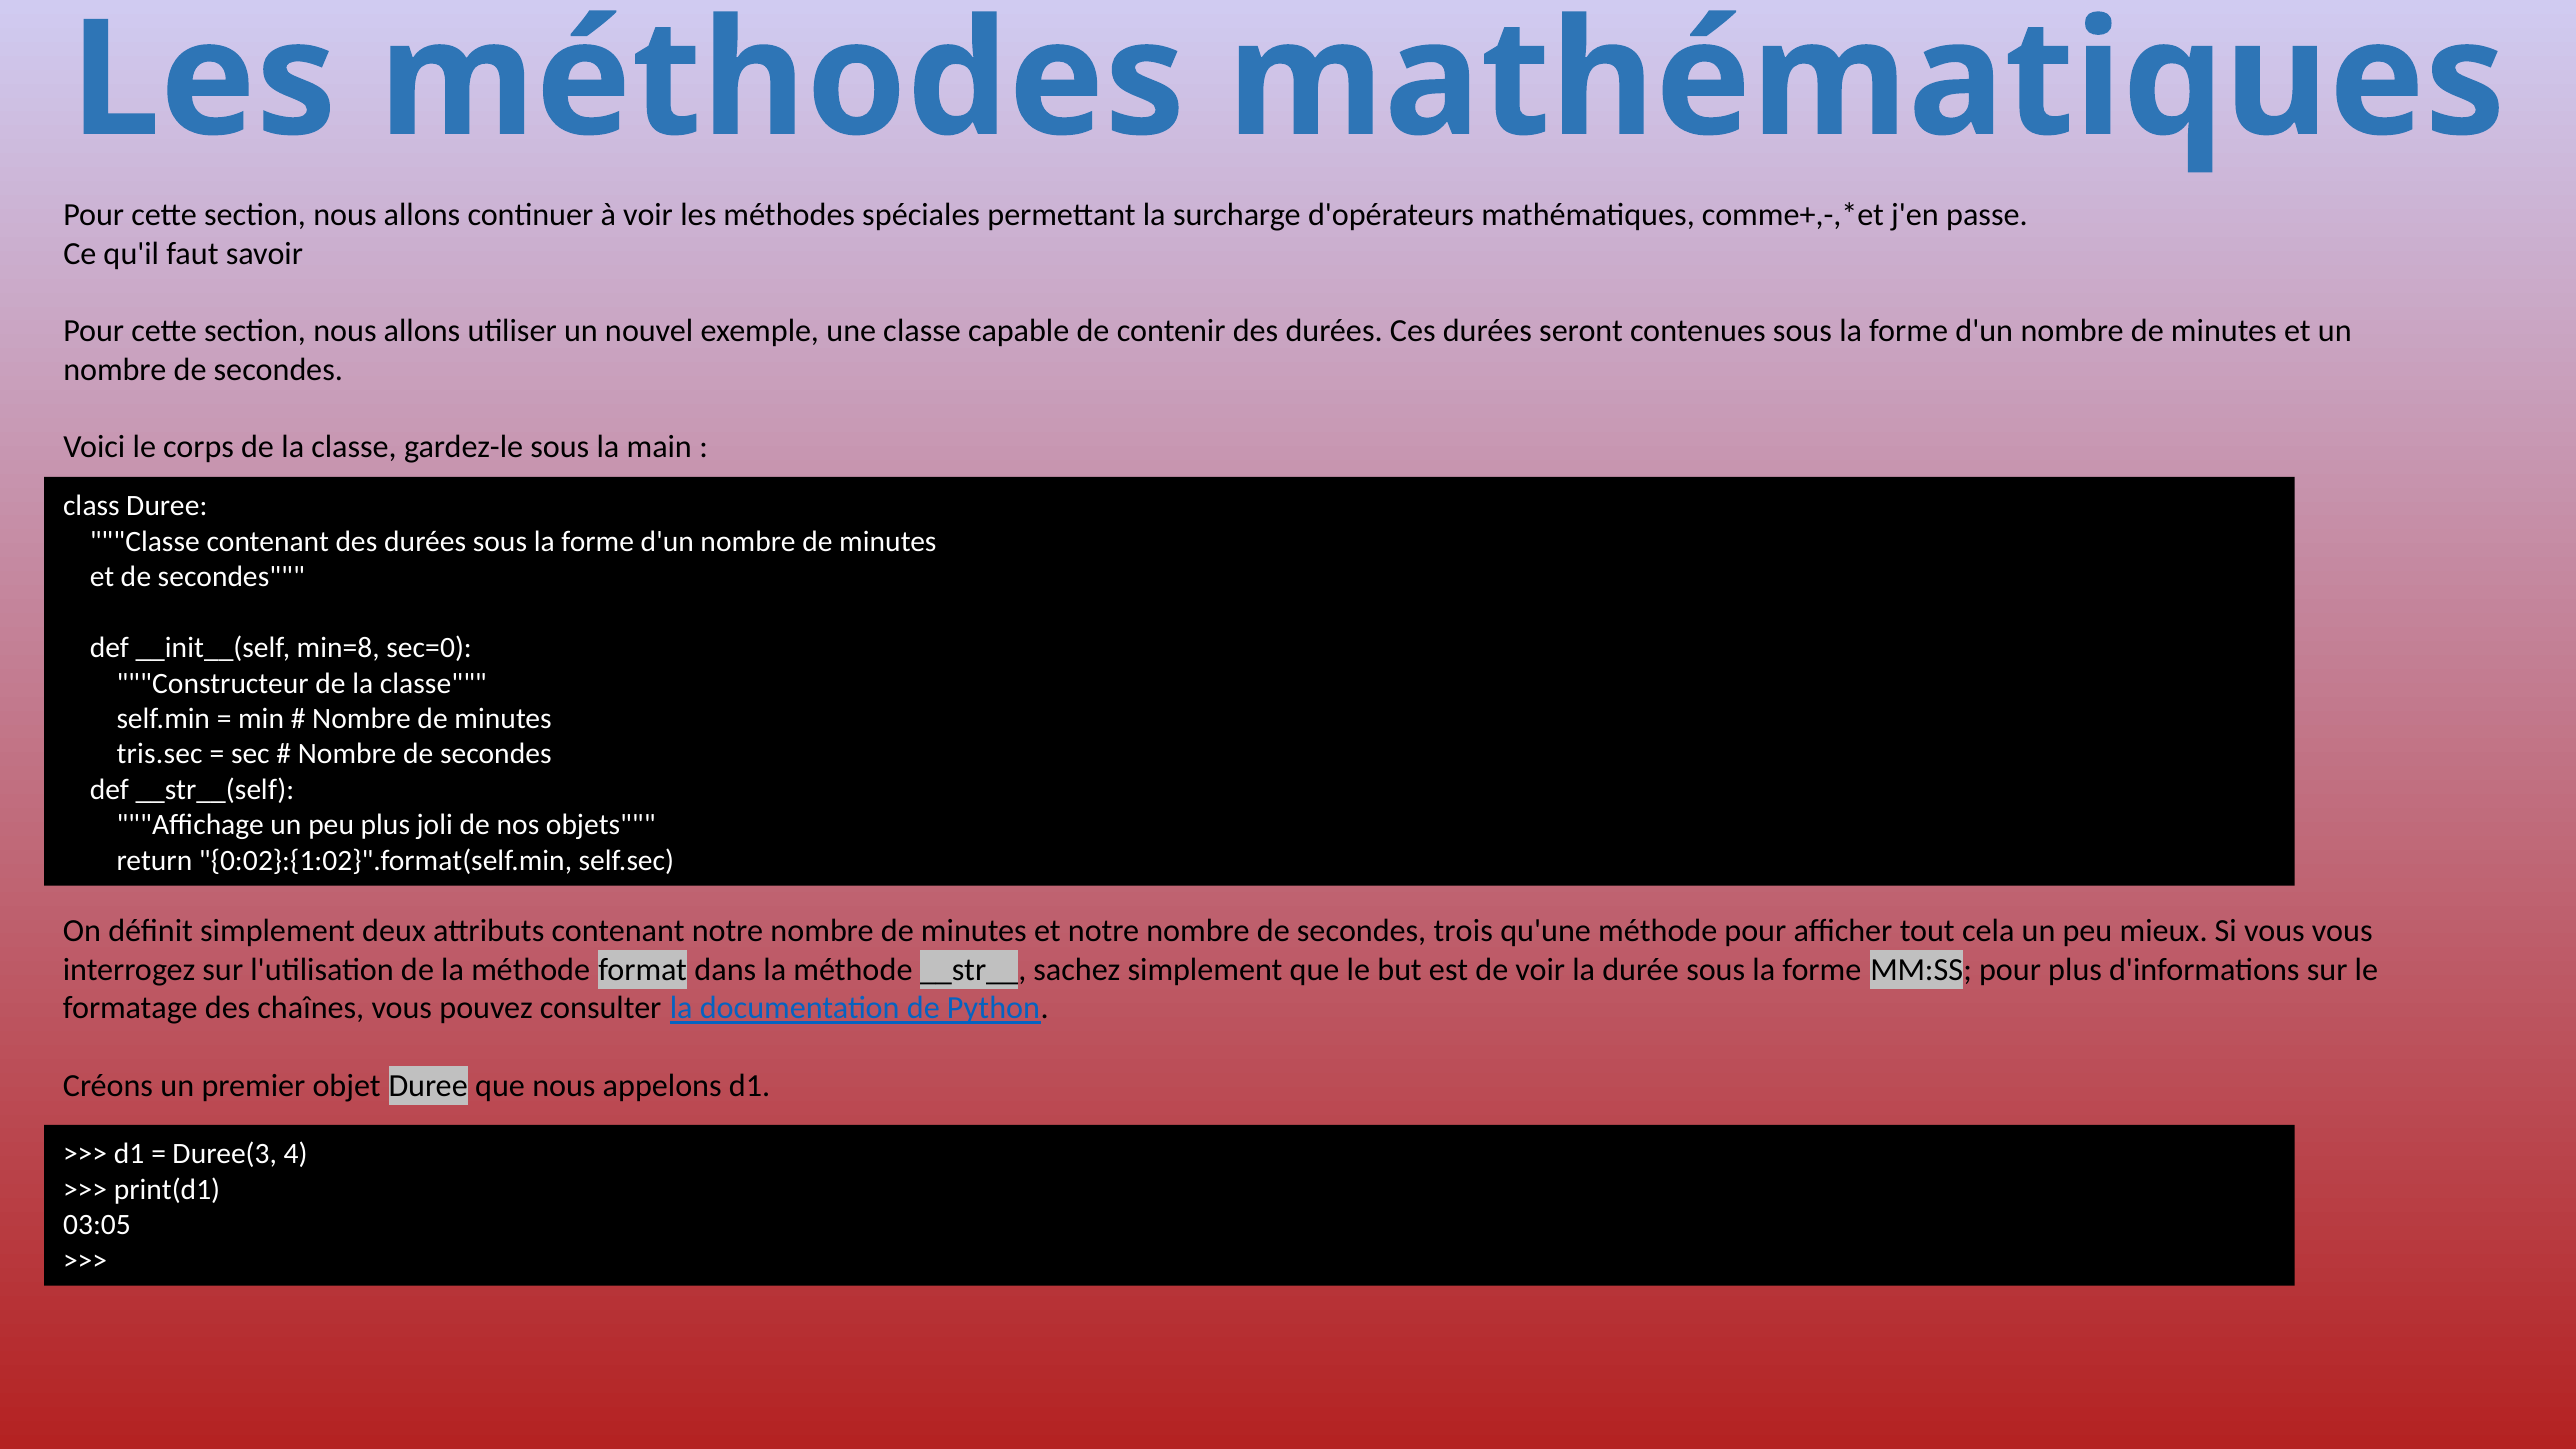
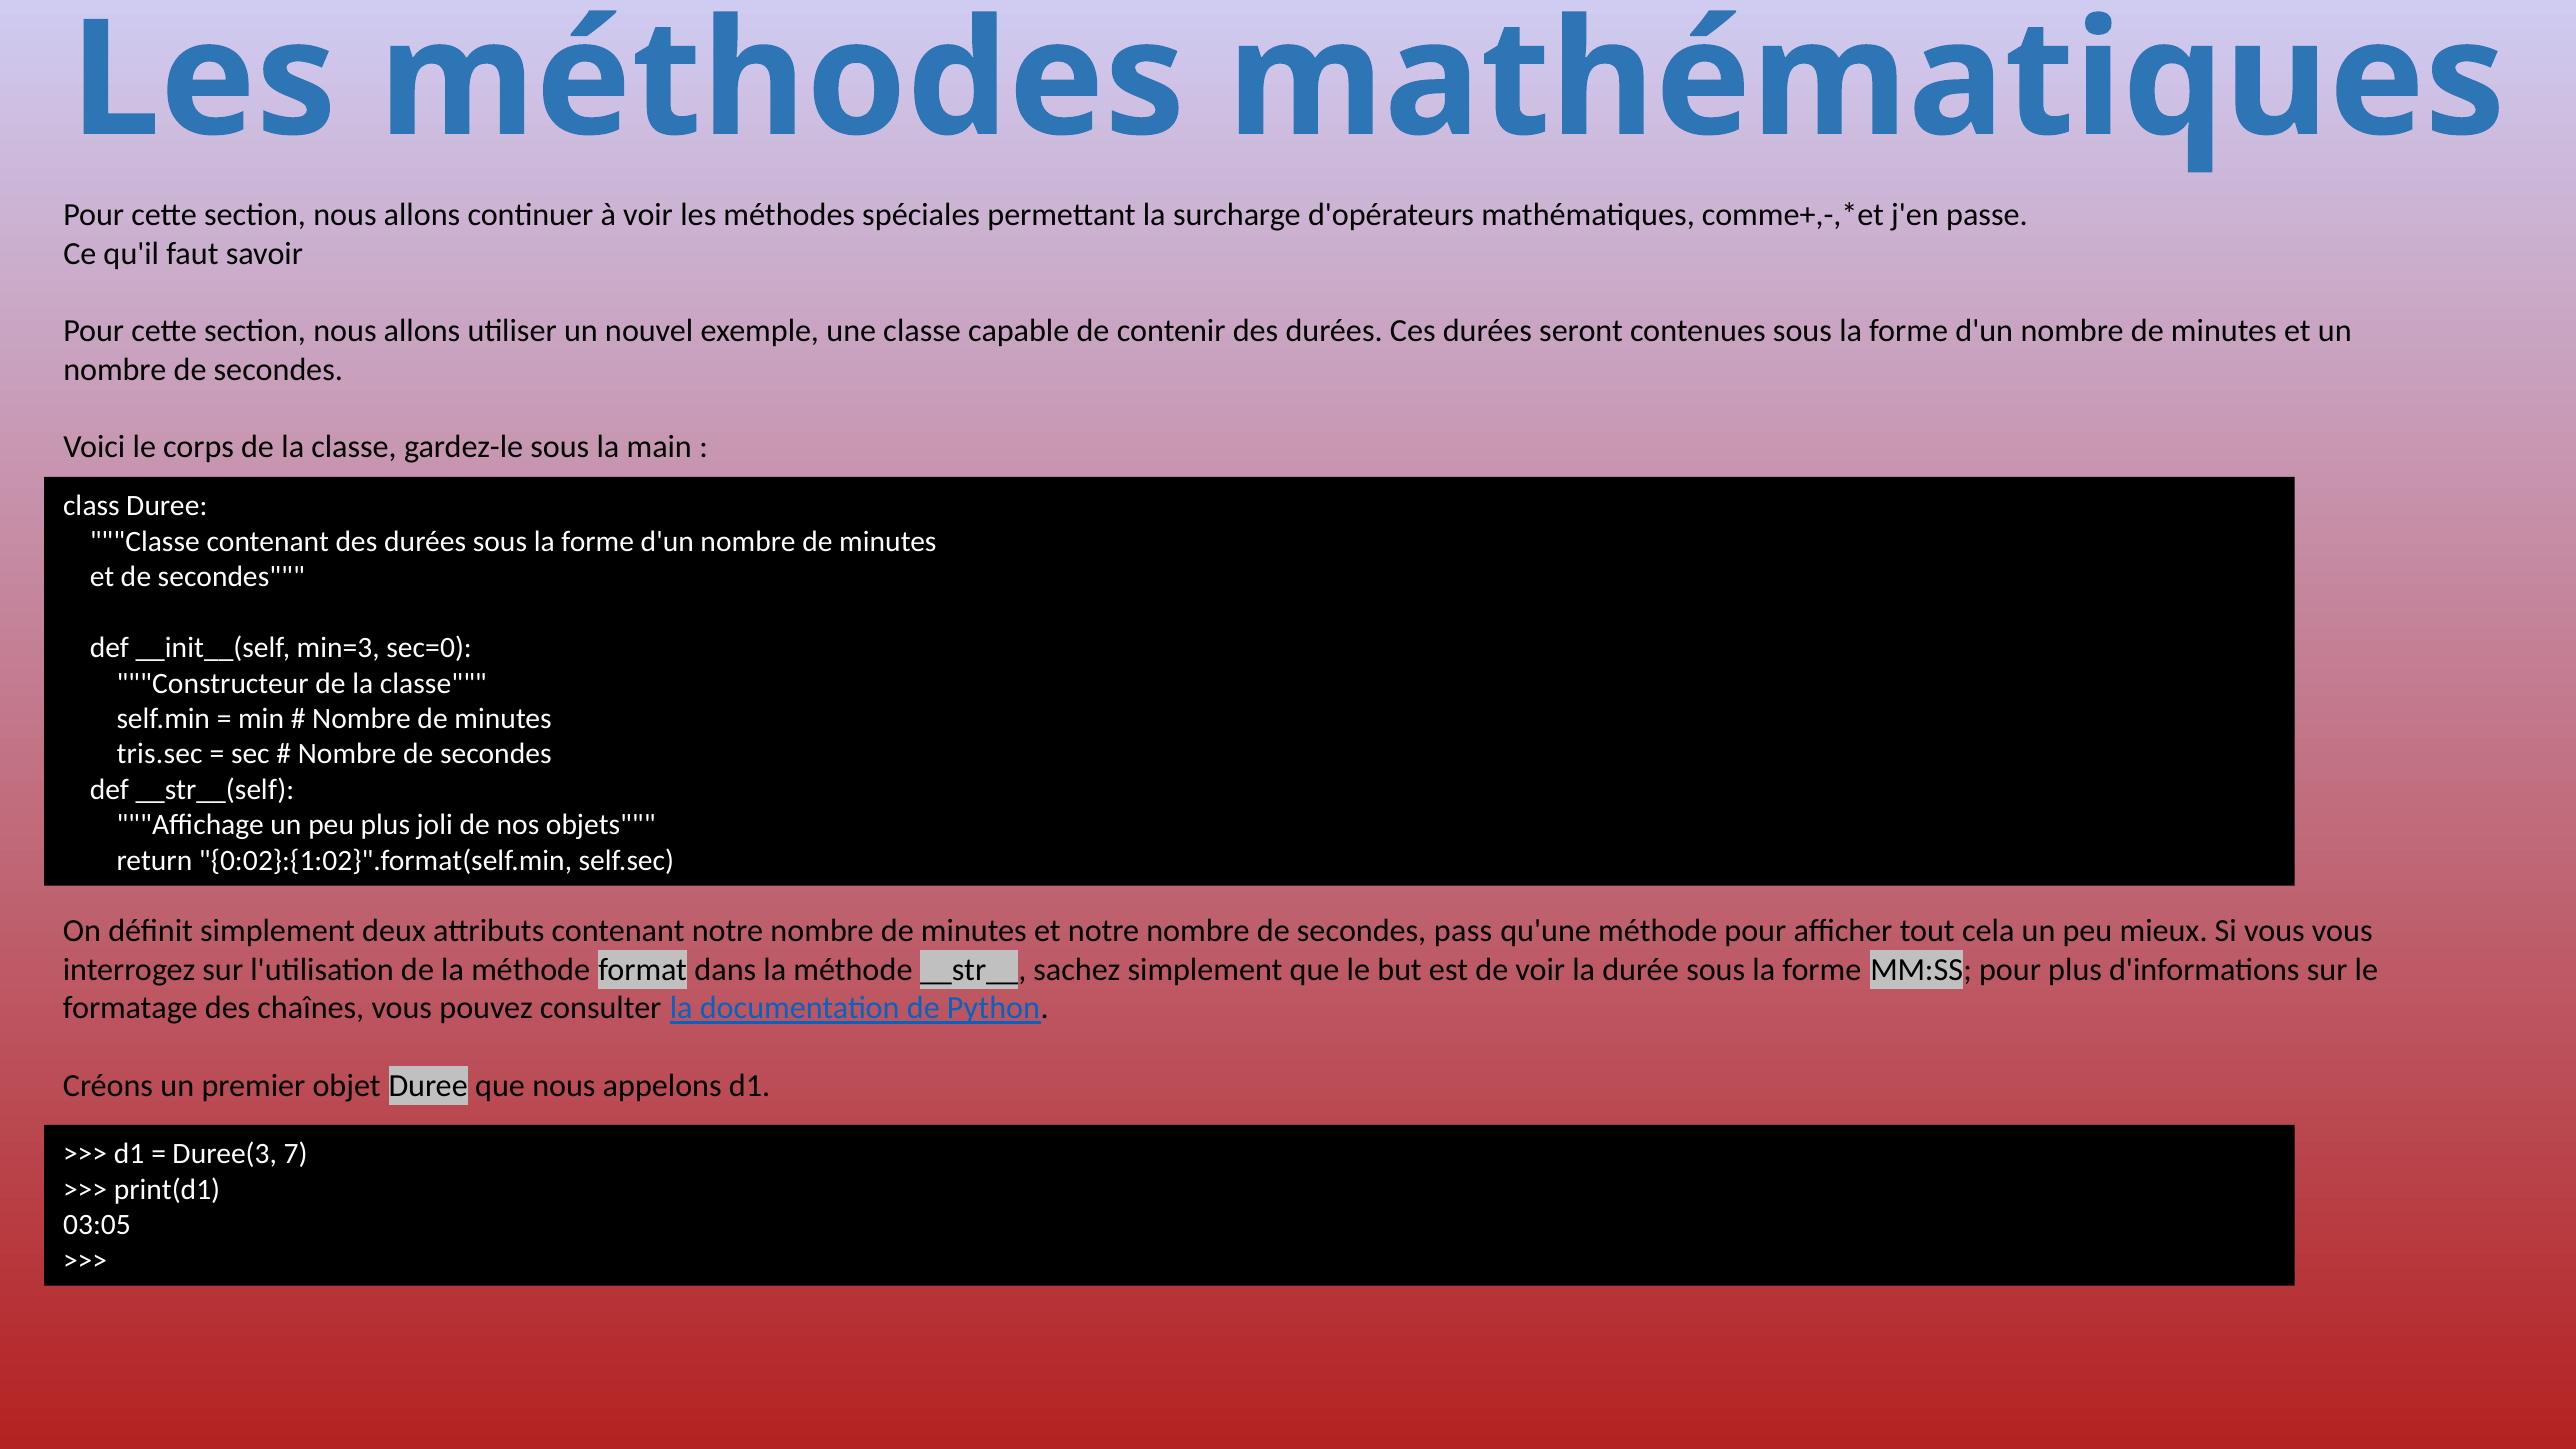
min=8: min=8 -> min=3 (338, 648)
trois: trois -> pass (1463, 931)
4: 4 -> 7 (296, 1154)
